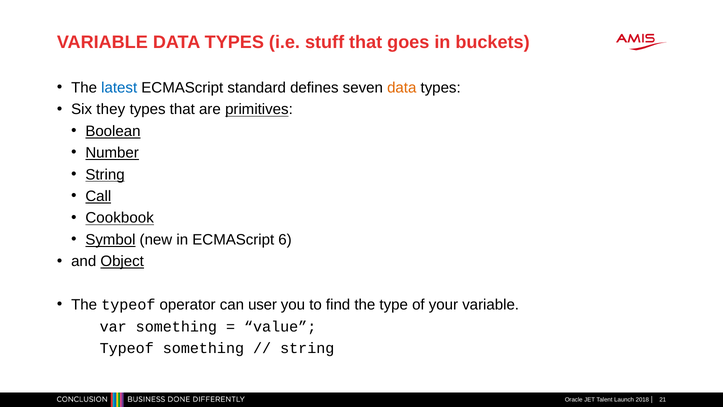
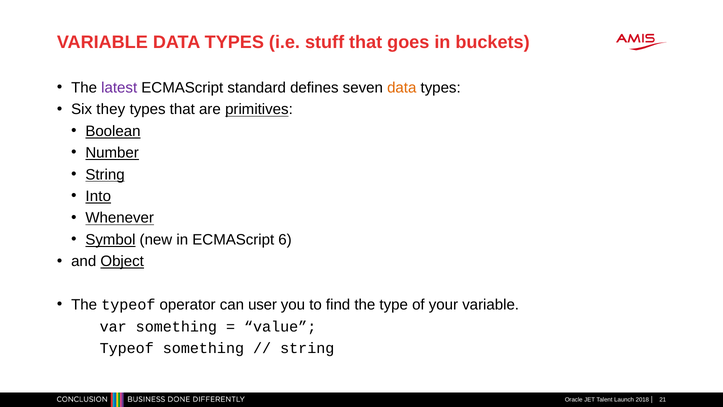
latest colour: blue -> purple (119, 88)
Call: Call -> Into (98, 196)
Cookbook: Cookbook -> Whenever (120, 218)
